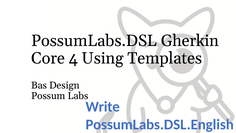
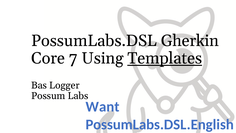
4: 4 -> 7 (73, 58)
Templates underline: none -> present (165, 58)
Design: Design -> Logger (64, 85)
Write: Write -> Want (103, 107)
